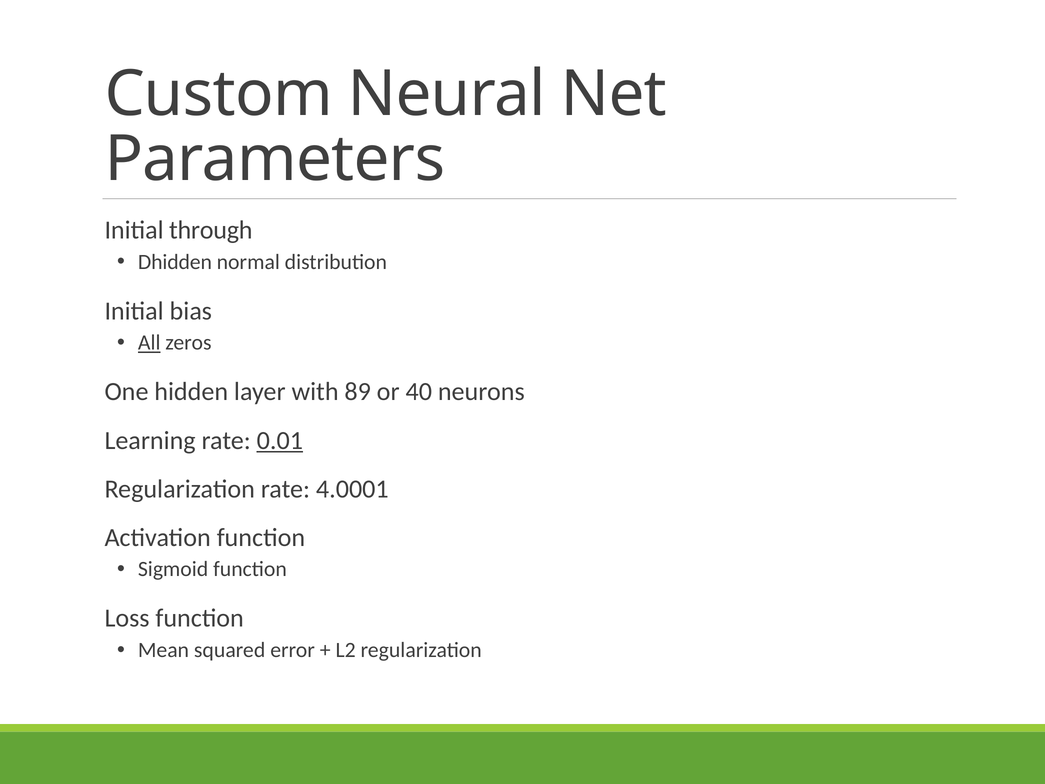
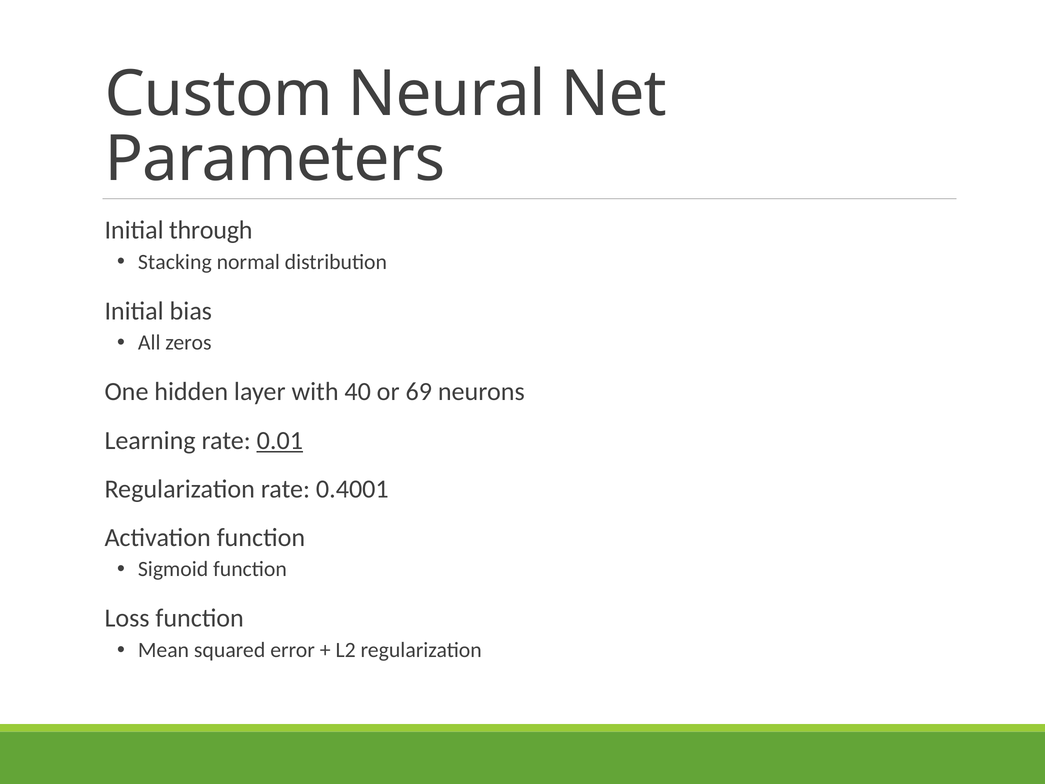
Dhidden: Dhidden -> Stacking (175, 262)
All underline: present -> none (149, 343)
89: 89 -> 40 (358, 392)
40: 40 -> 69 (419, 392)
4.0001: 4.0001 -> 0.4001 (352, 489)
